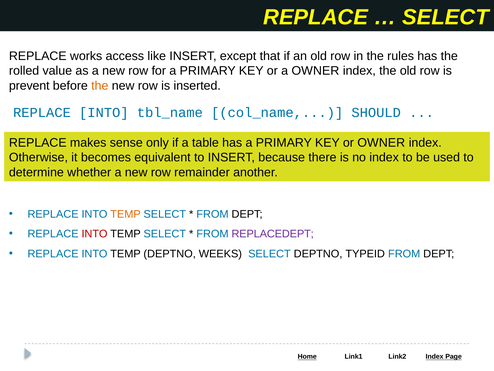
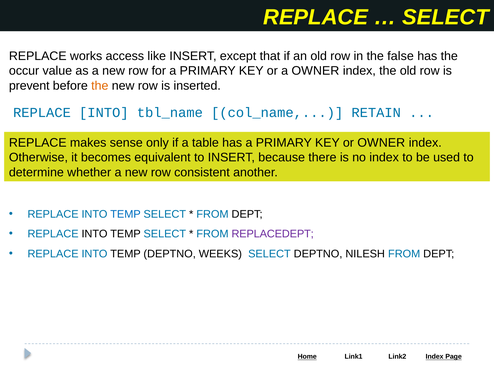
rules: rules -> false (401, 56)
rolled: rolled -> occur (24, 71)
SHOULD: SHOULD -> RETAIN (376, 113)
remainder: remainder -> consistent (202, 172)
TEMP colour: orange -> blue (125, 214)
INTO colour: red -> black (94, 234)
TYPEID: TYPEID -> NILESH (365, 253)
